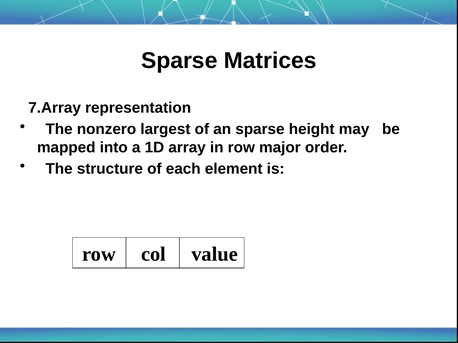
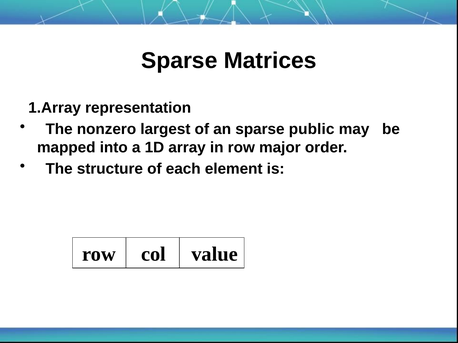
7.Array: 7.Array -> 1.Array (55, 108)
height: height -> public (312, 129)
